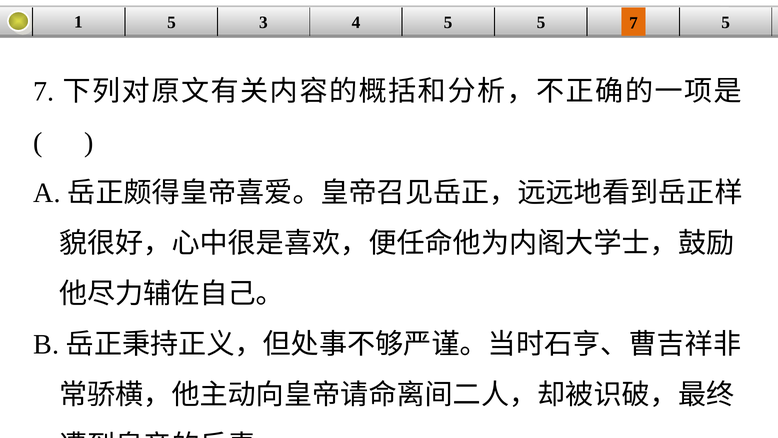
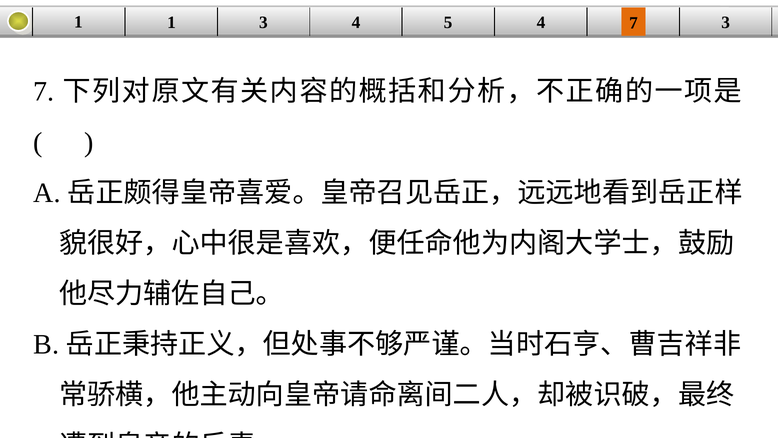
1 5: 5 -> 1 (171, 22)
5 5: 5 -> 4 (541, 22)
7 5: 5 -> 3 (726, 22)
